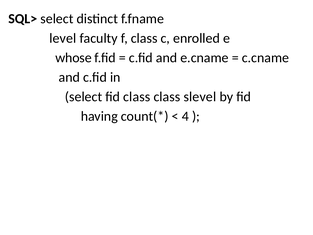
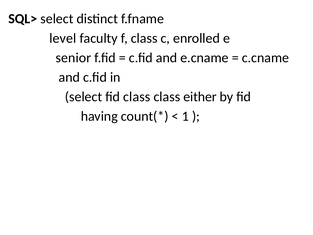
whose: whose -> senior (73, 58)
slevel: slevel -> either (200, 97)
4: 4 -> 1 (185, 116)
